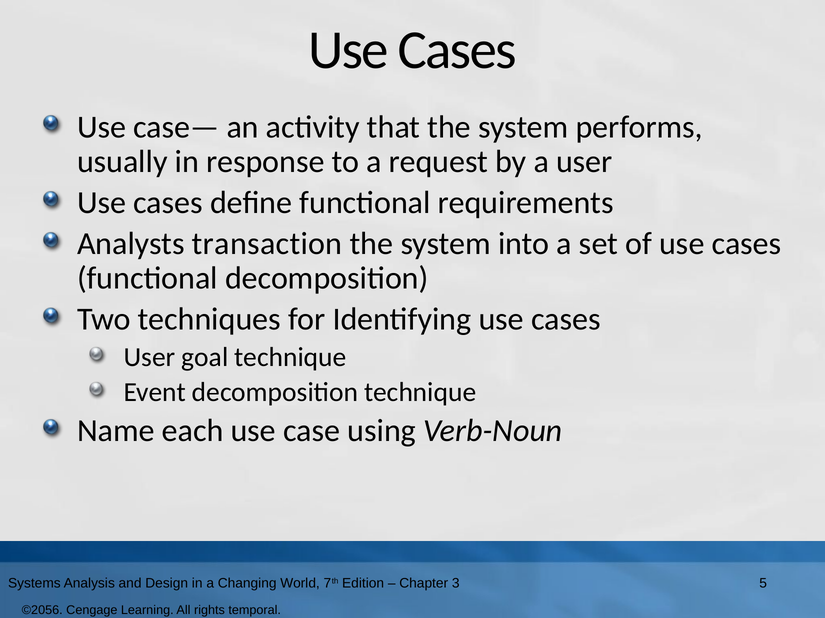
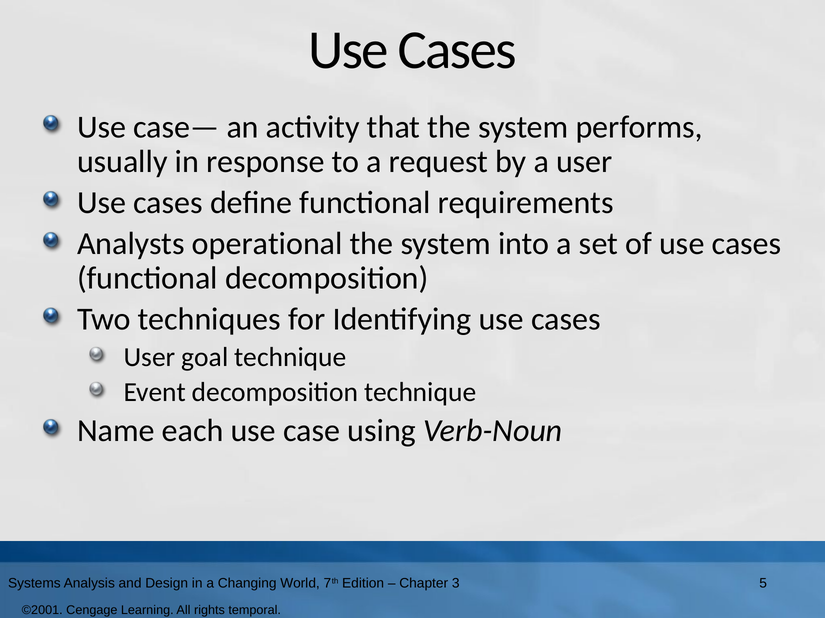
transaction: transaction -> operational (267, 244)
©2056: ©2056 -> ©2001 (42, 611)
